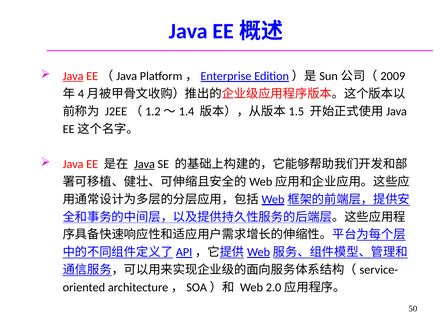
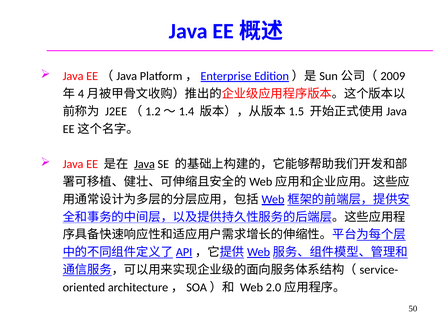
Java underline: present -> none (73, 76)
